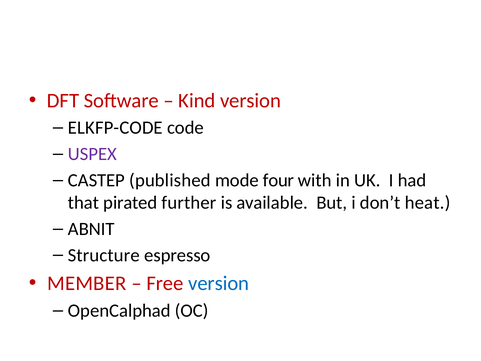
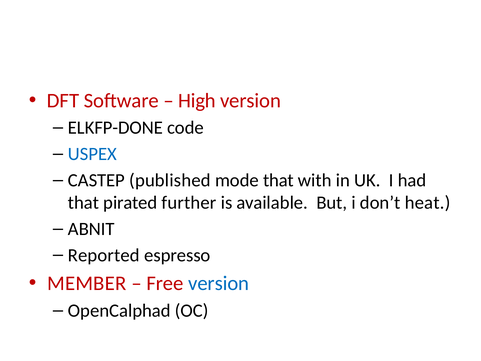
Kind: Kind -> High (197, 100)
ELKFP-CODE: ELKFP-CODE -> ELKFP-DONE (115, 128)
USPEX colour: purple -> blue (92, 154)
mode four: four -> that (278, 180)
Structure: Structure -> Reported (104, 255)
